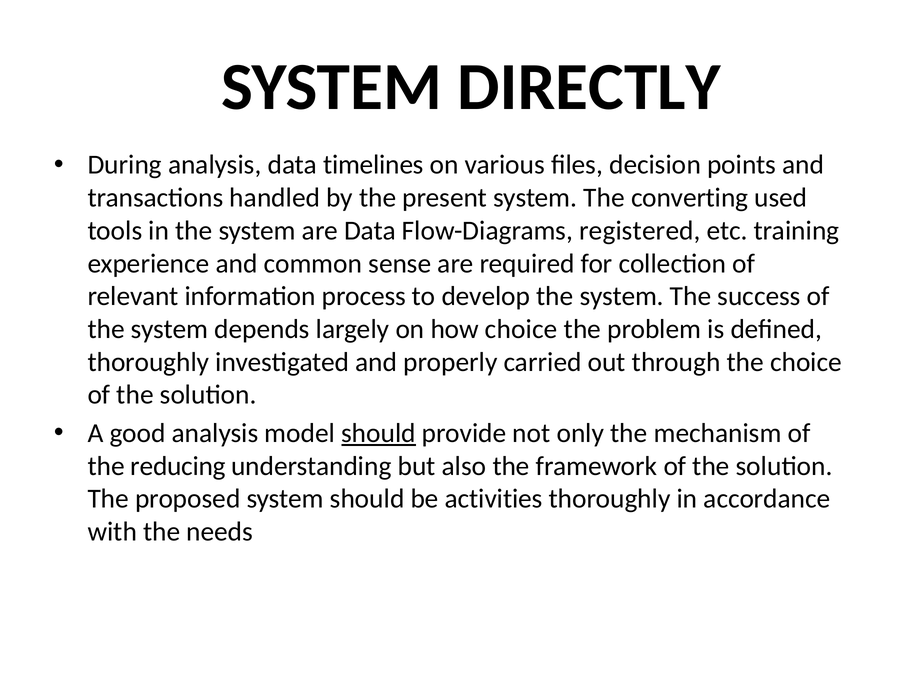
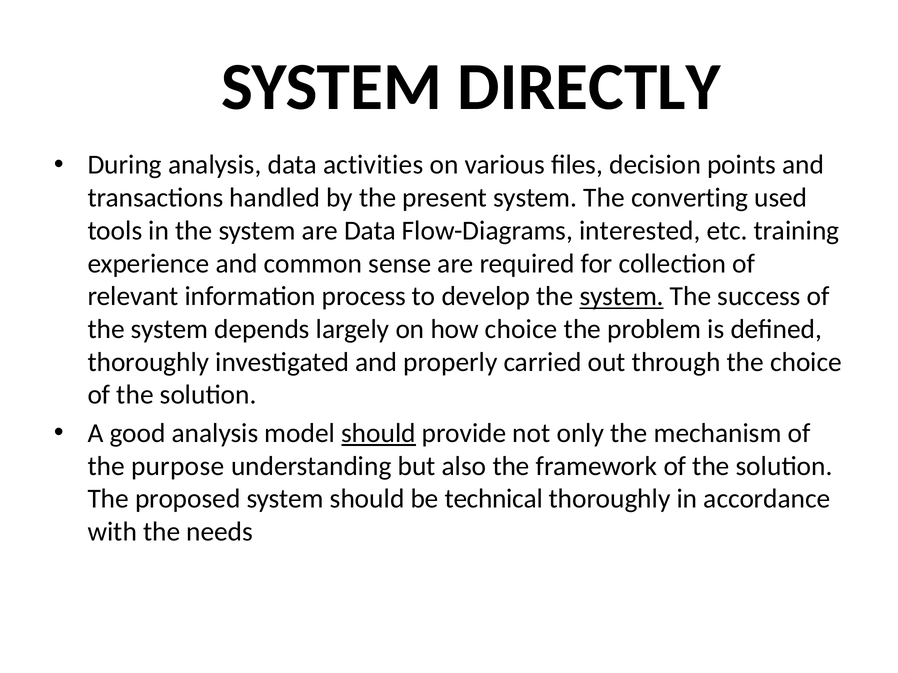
timelines: timelines -> activities (373, 165)
registered: registered -> interested (640, 231)
system underline: none -> present (622, 297)
reducing: reducing -> purpose (178, 466)
activities: activities -> technical (494, 499)
